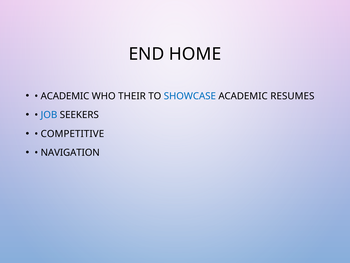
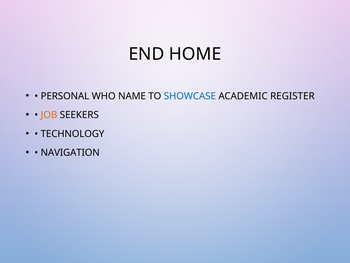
ACADEMIC: ACADEMIC -> PERSONAL (65, 96)
THEIR: THEIR -> NAME (132, 96)
RESUMES: RESUMES -> REGISTER (292, 96)
JOB colour: blue -> orange (49, 115)
COMPETITIVE: COMPETITIVE -> TECHNOLOGY (73, 134)
